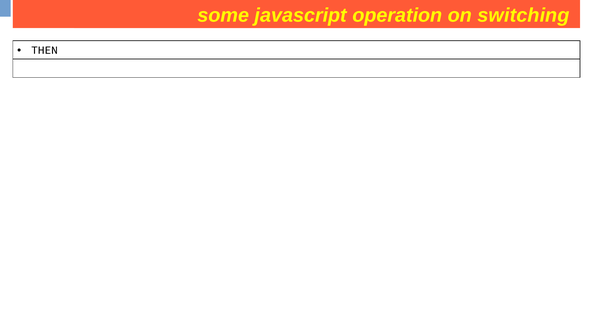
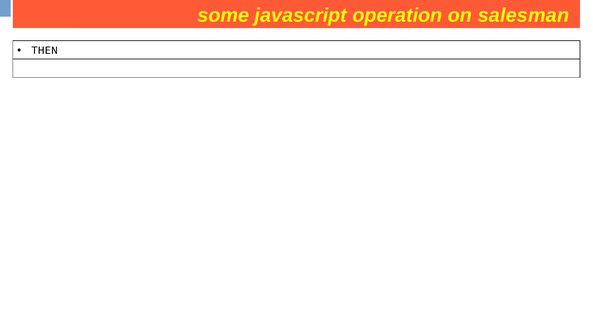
switching: switching -> salesman (523, 15)
